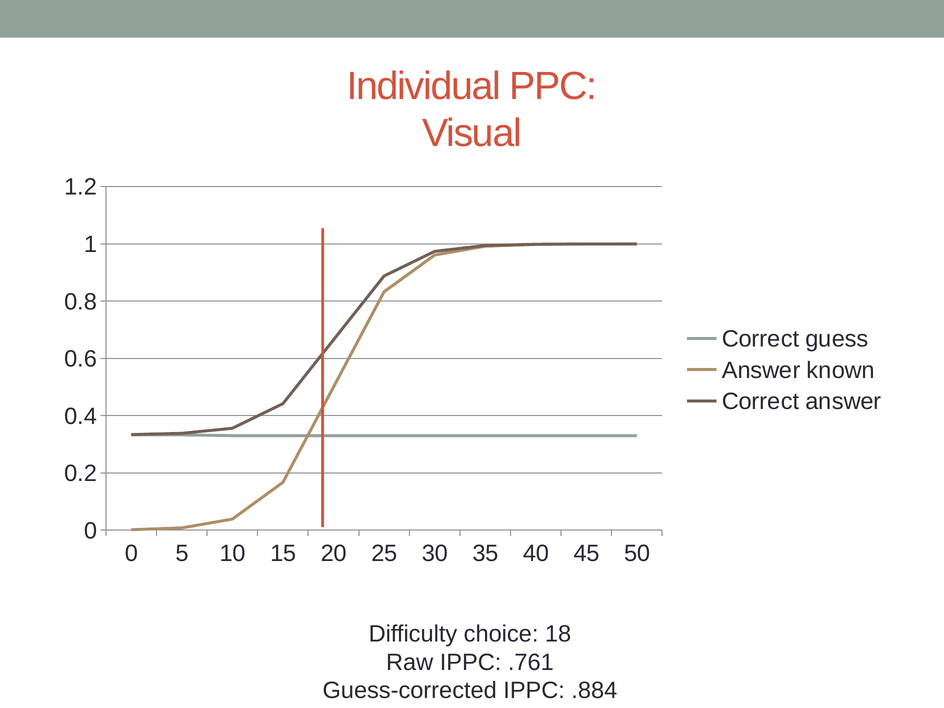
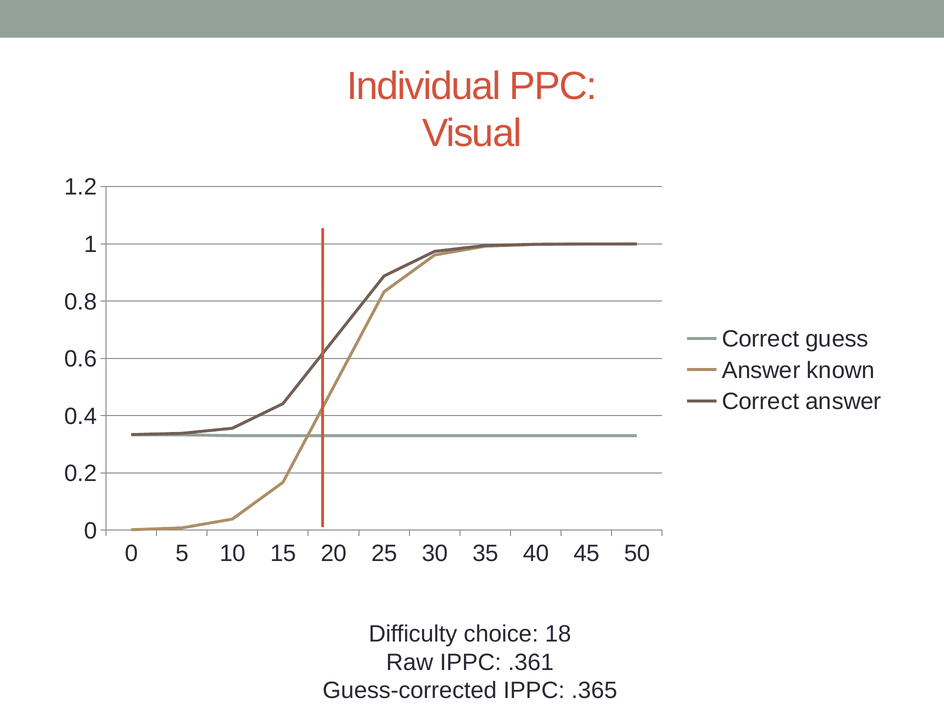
.761: .761 -> .361 (531, 662)
.884: .884 -> .365 (594, 691)
